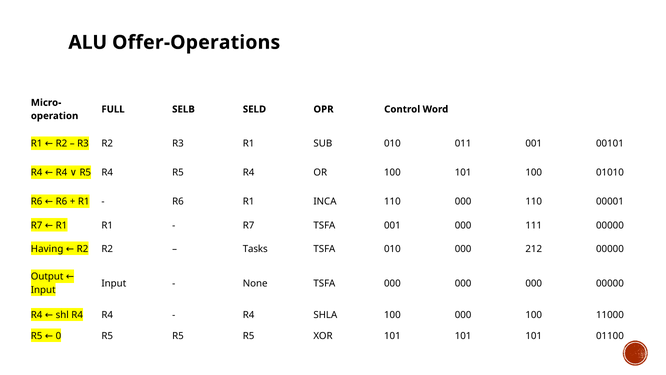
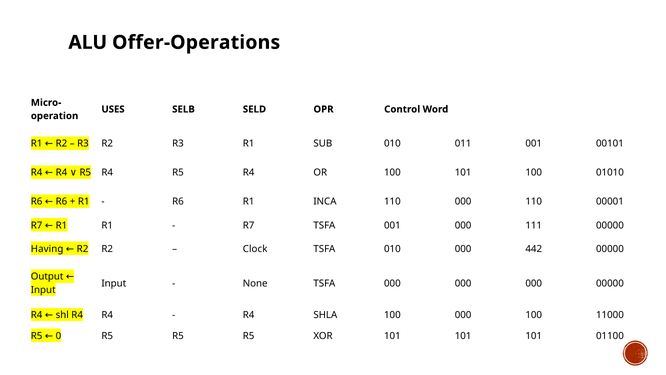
FULL: FULL -> USES (113, 109)
Tasks: Tasks -> Clock (255, 249)
212: 212 -> 442 (534, 249)
